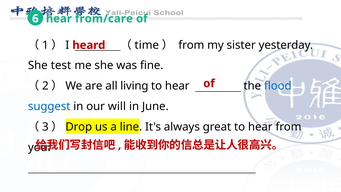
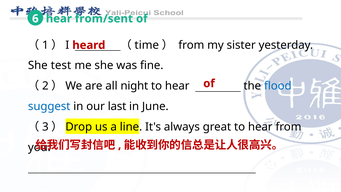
from/care: from/care -> from/sent (104, 19)
living: living -> night (134, 86)
will: will -> last (117, 106)
